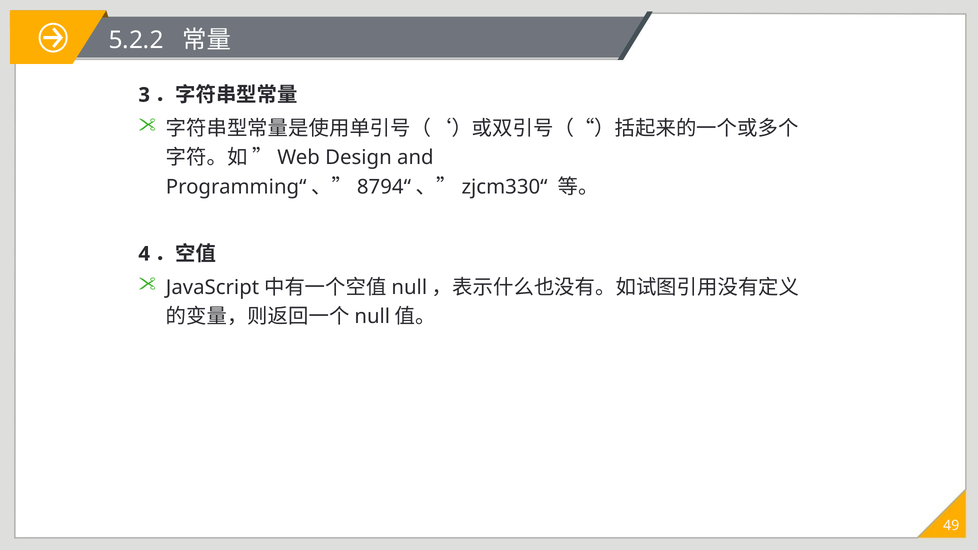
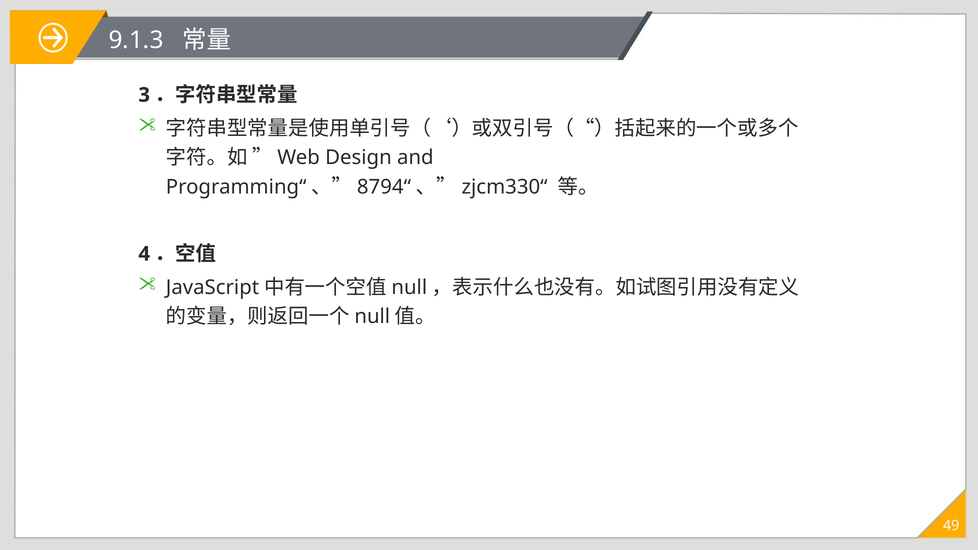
5.2.2: 5.2.2 -> 9.1.3 (136, 40)
